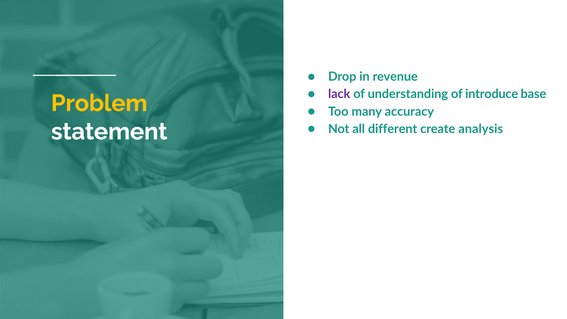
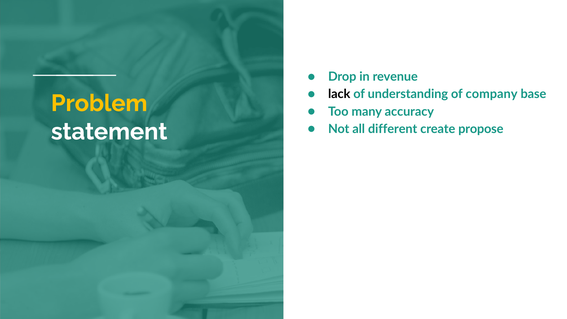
lack colour: purple -> black (339, 94)
introduce: introduce -> company (492, 94)
analysis: analysis -> propose (481, 129)
